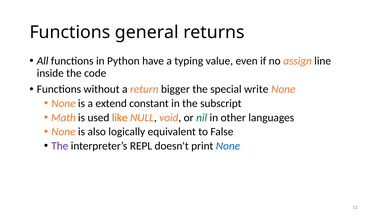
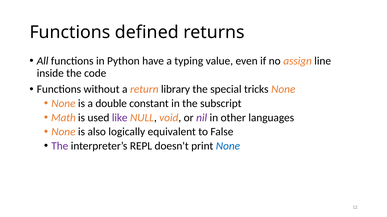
general: general -> defined (147, 33)
bigger: bigger -> library (176, 90)
write: write -> tricks (256, 90)
extend: extend -> double (111, 104)
like colour: orange -> purple (120, 118)
nil colour: green -> purple (202, 118)
